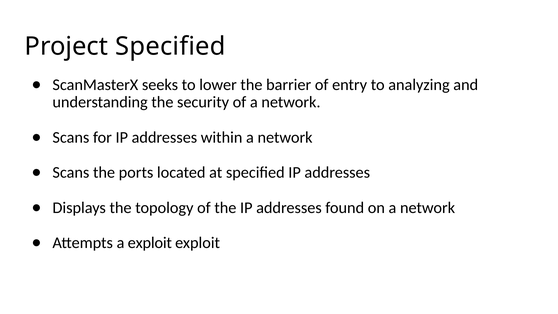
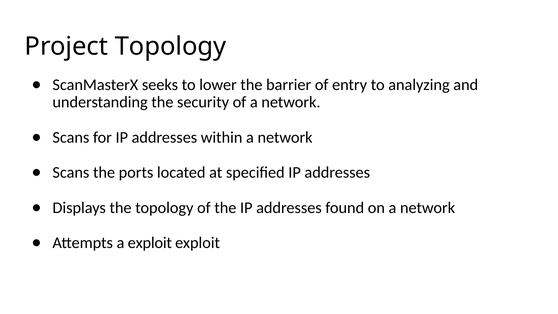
Project Specified: Specified -> Topology (171, 46)
